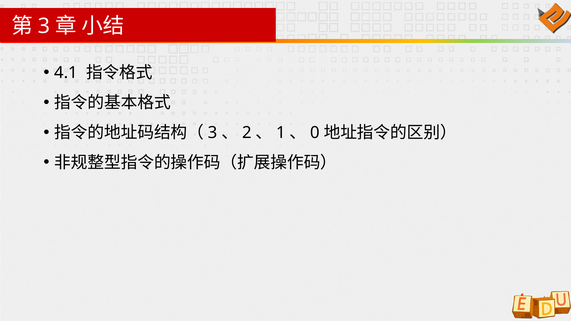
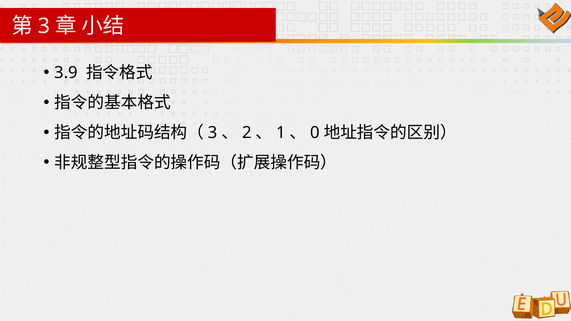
4.1: 4.1 -> 3.9 (66, 73)
